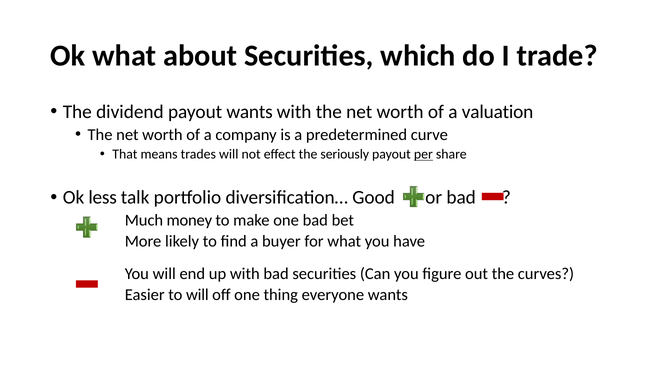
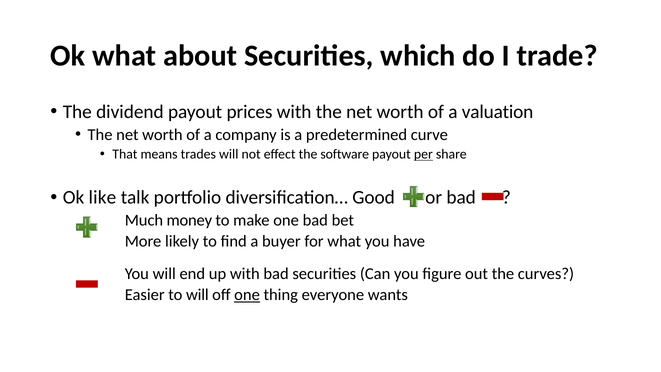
payout wants: wants -> prices (250, 112)
seriously: seriously -> software (345, 154)
less: less -> like (102, 197)
one underline: none -> present (247, 295)
